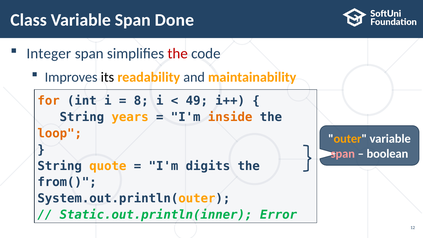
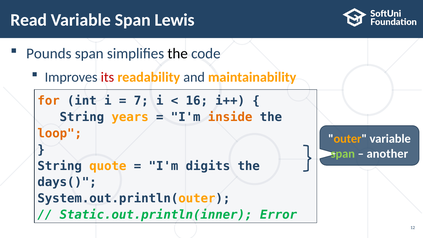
Class: Class -> Read (29, 20)
Done: Done -> Lewis (175, 20)
Integer: Integer -> Pounds (49, 54)
the colour: red -> black (178, 54)
its colour: black -> red (107, 77)
8: 8 -> 7 (141, 101)
49: 49 -> 16 (197, 101)
span colour: pink -> light green (343, 154)
boolean: boolean -> another (387, 154)
from(: from( -> days( (67, 182)
